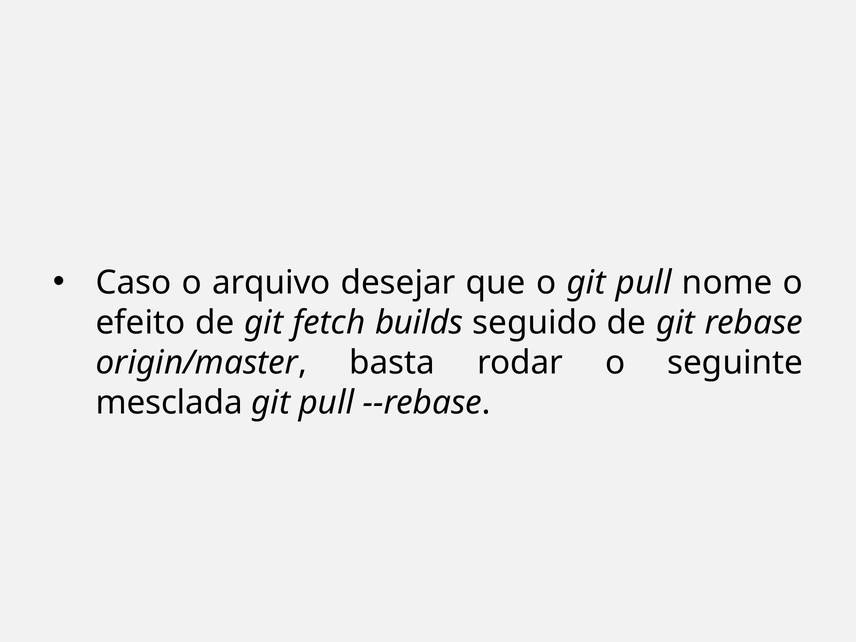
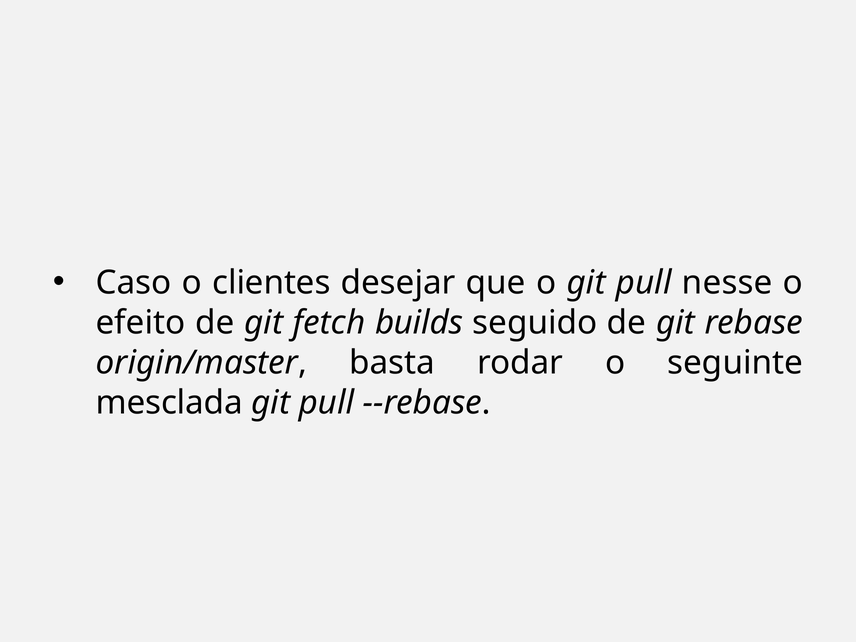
arquivo: arquivo -> clientes (271, 283)
nome: nome -> nesse (727, 283)
